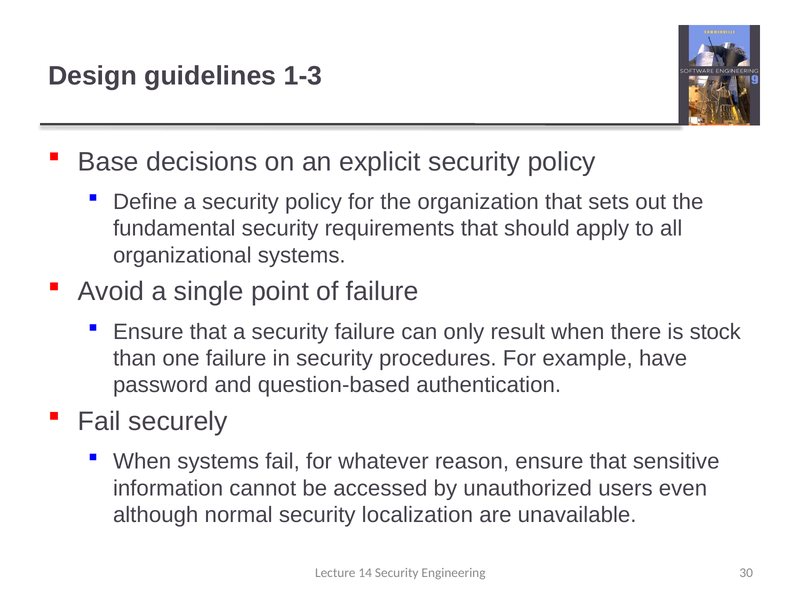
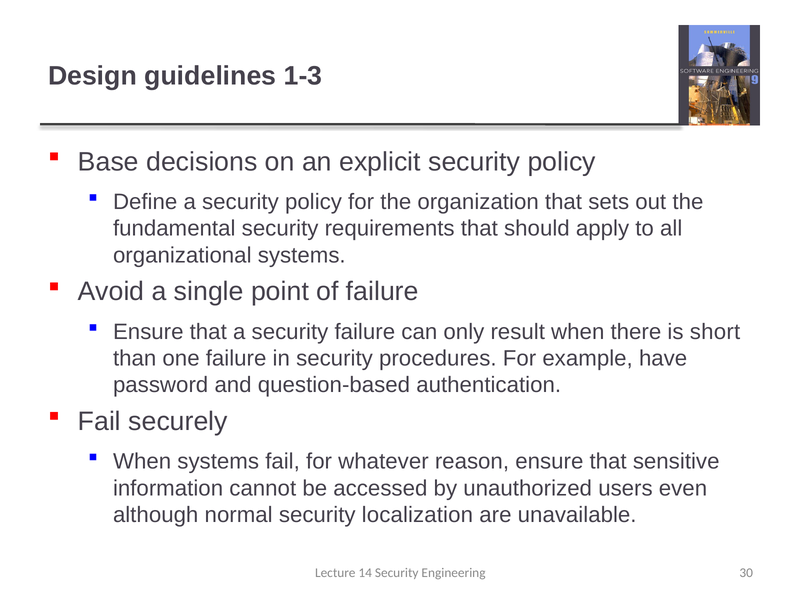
stock: stock -> short (715, 332)
